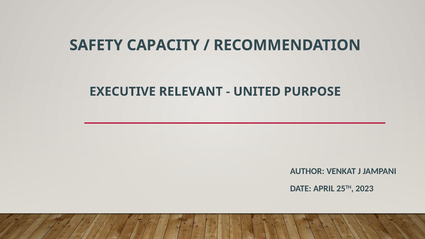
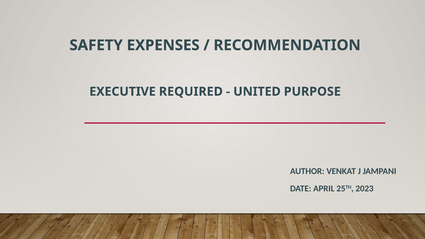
CAPACITY: CAPACITY -> EXPENSES (163, 45)
RELEVANT: RELEVANT -> REQUIRED (191, 92)
